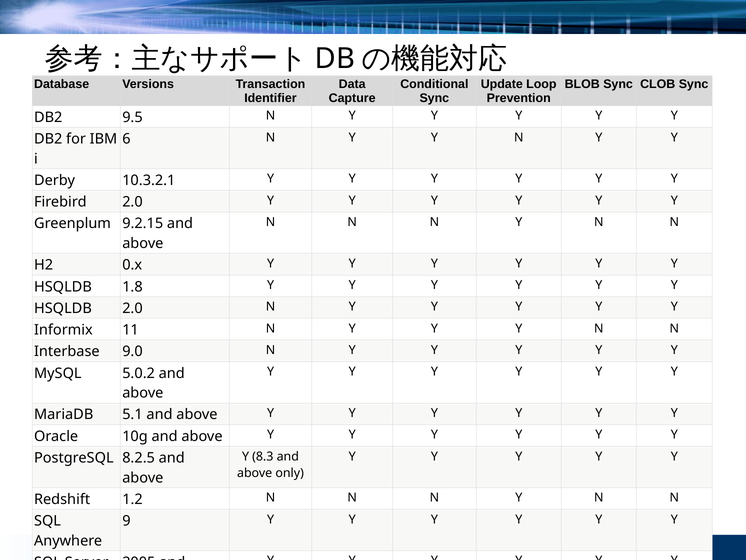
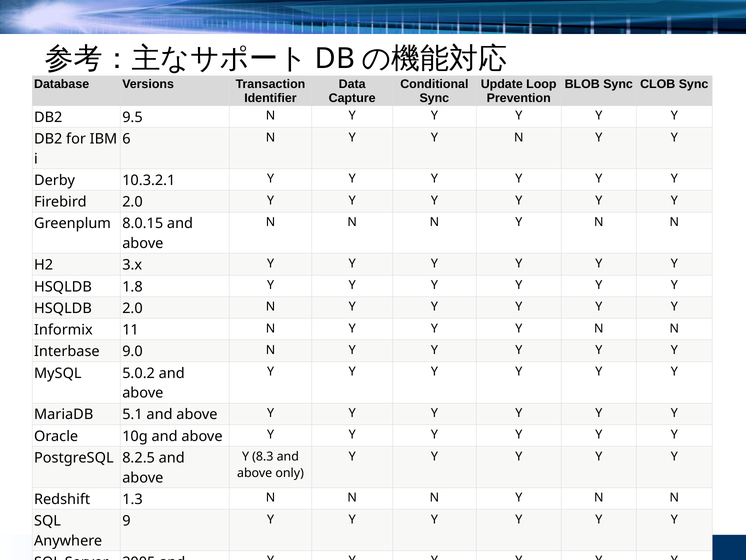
9.2.15: 9.2.15 -> 8.0.15 (143, 223)
H2 0.x: 0.x -> 3.x (132, 265)
1.2: 1.2 -> 1.3 (133, 499)
